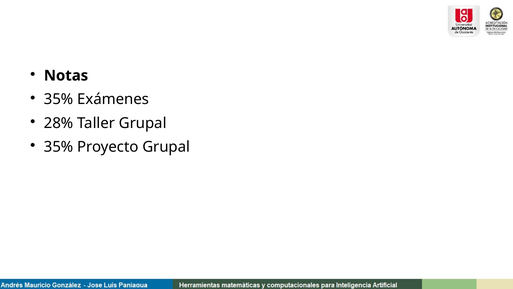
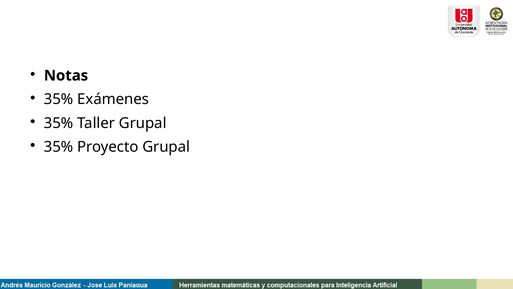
28%: 28% -> 35% (59, 123)
